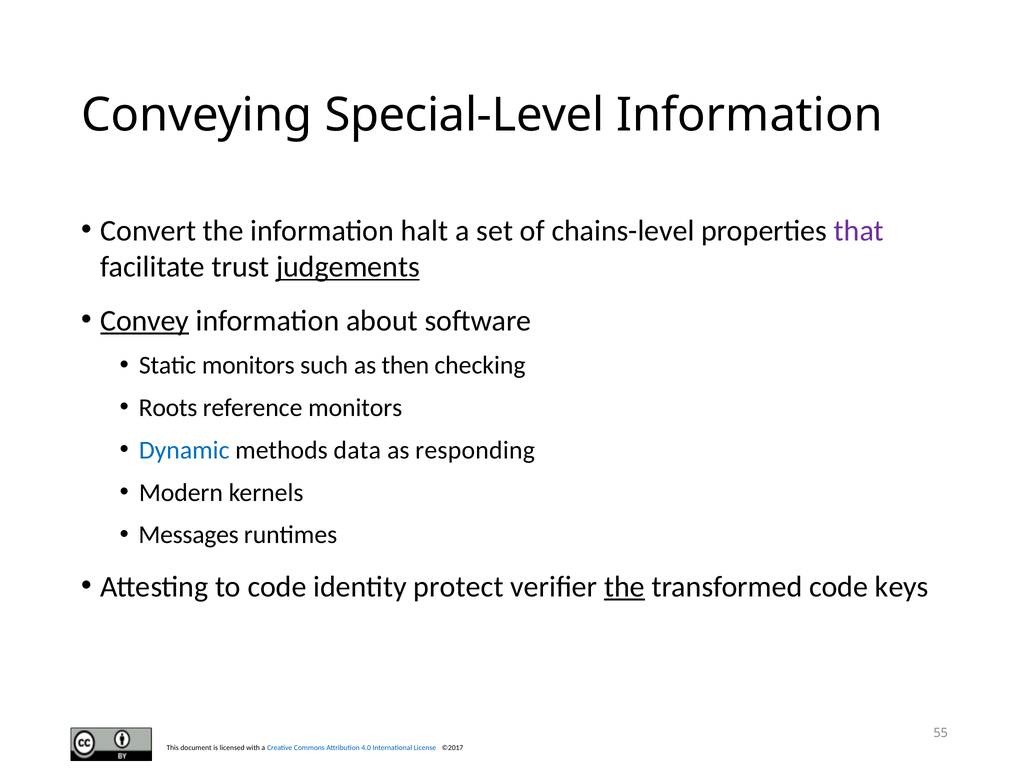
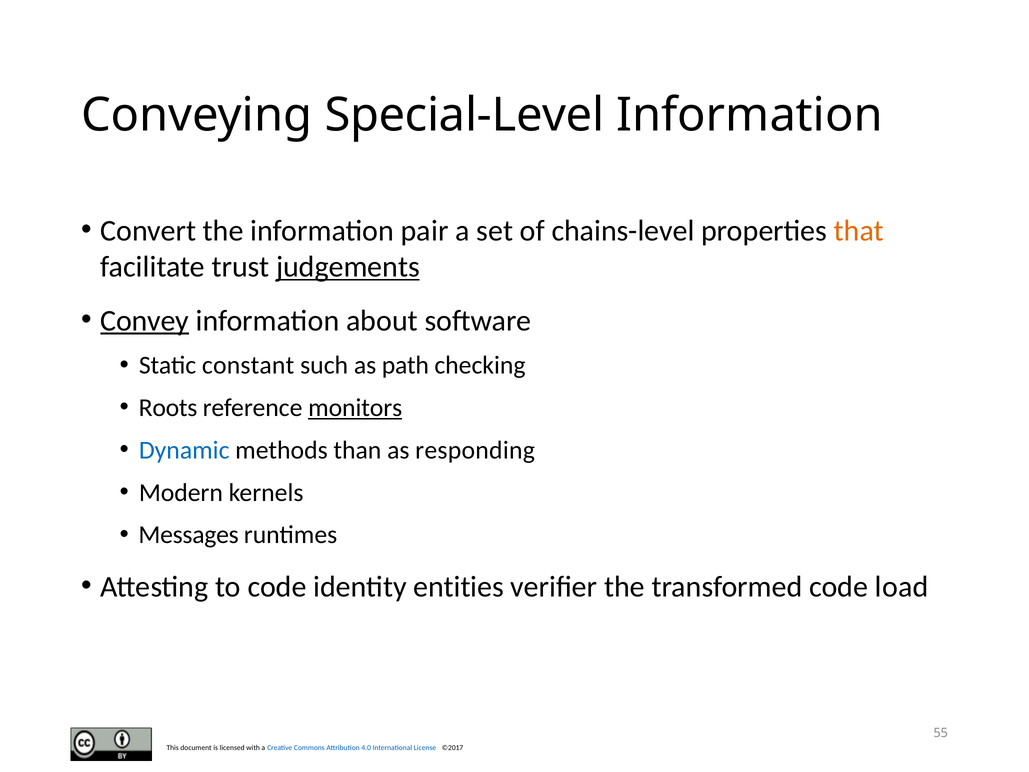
halt: halt -> pair (425, 231)
that colour: purple -> orange (859, 231)
Static monitors: monitors -> constant (248, 365)
then: then -> path (405, 365)
monitors underline: none -> present (355, 408)
data: data -> than (357, 450)
protect: protect -> entities (459, 586)
the underline: present -> none (624, 586)
keys: keys -> load (902, 586)
